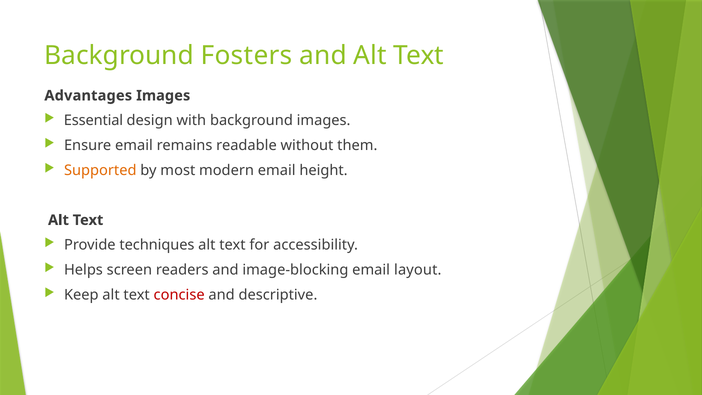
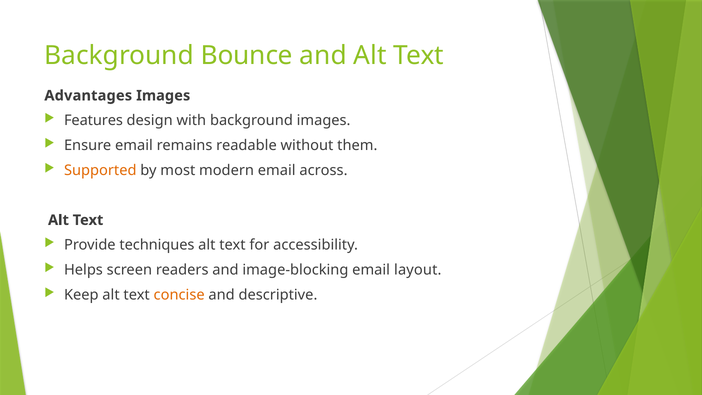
Fosters: Fosters -> Bounce (247, 55)
Essential: Essential -> Features (93, 120)
height: height -> across (323, 170)
concise colour: red -> orange (179, 295)
